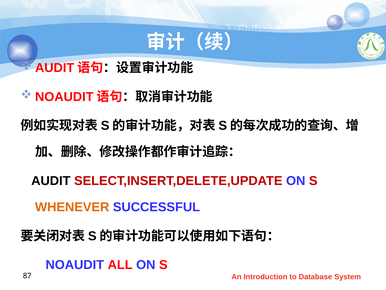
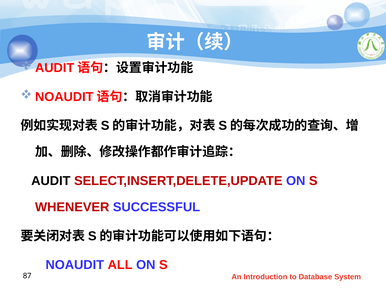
WHENEVER colour: orange -> red (72, 207)
